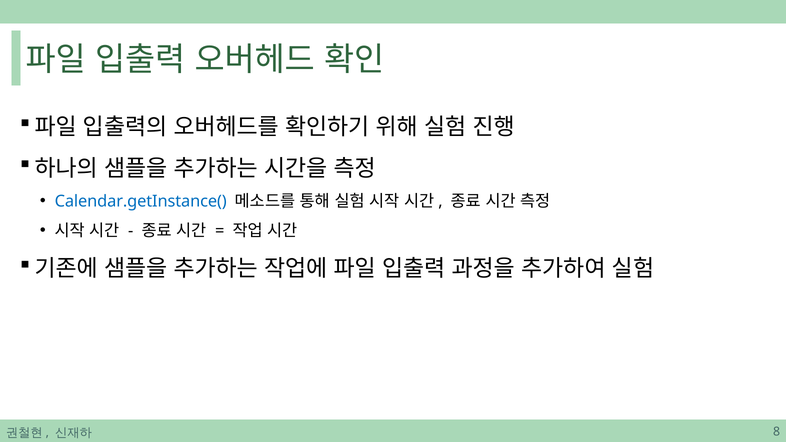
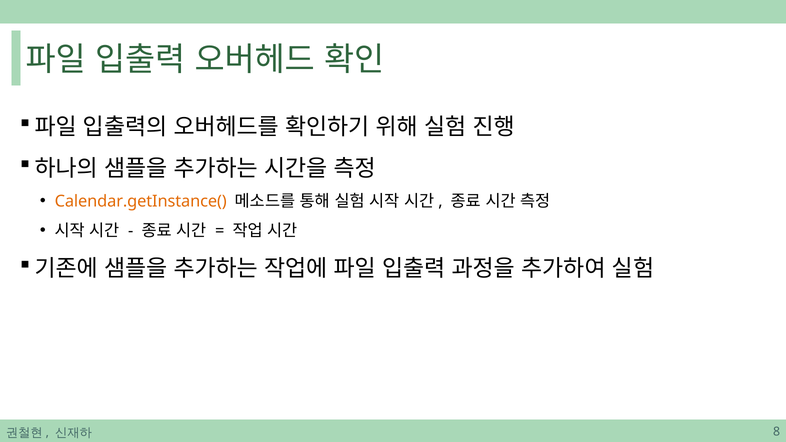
Calendar.getInstance( colour: blue -> orange (141, 202)
